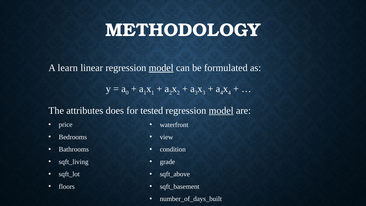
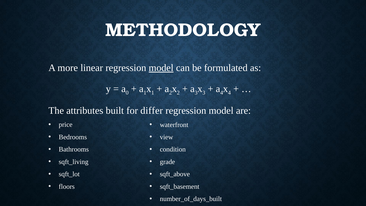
learn: learn -> more (68, 68)
does: does -> built (115, 110)
tested: tested -> differ (152, 110)
model underline: present -> none (221, 110)
